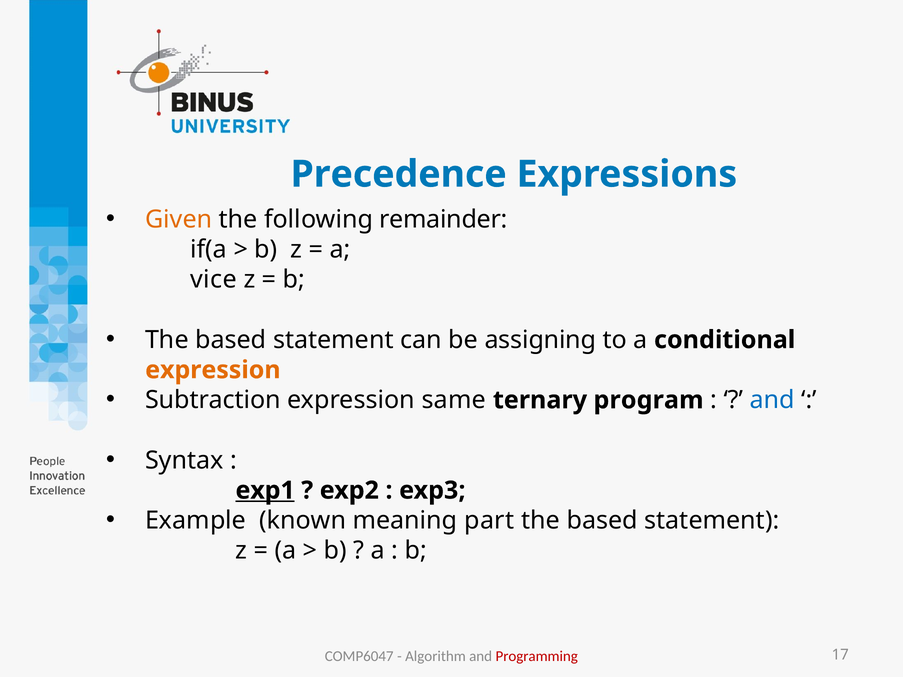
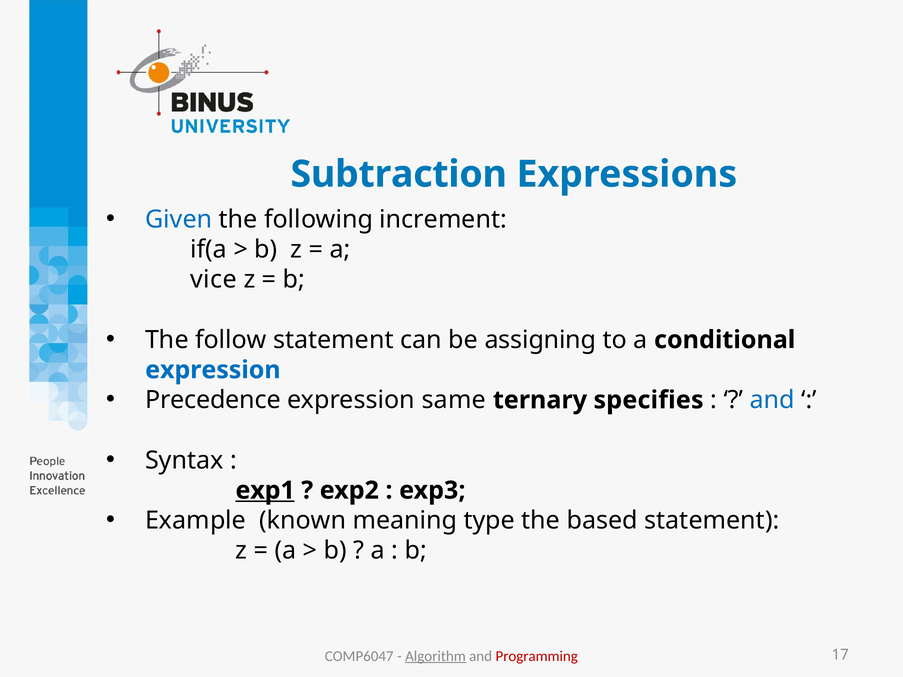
Precedence: Precedence -> Subtraction (399, 174)
Given colour: orange -> blue (179, 220)
remainder: remainder -> increment (443, 220)
based: based -> follow (231, 340)
expression colour: orange -> blue (213, 370)
Subtraction: Subtraction -> Precedence (213, 400)
program: program -> specifies (649, 400)
part: part -> type (489, 521)
Algorithm underline: none -> present (435, 656)
